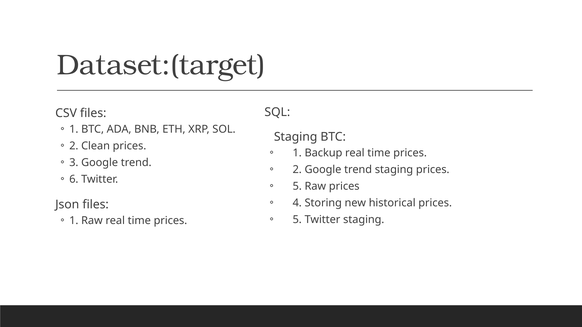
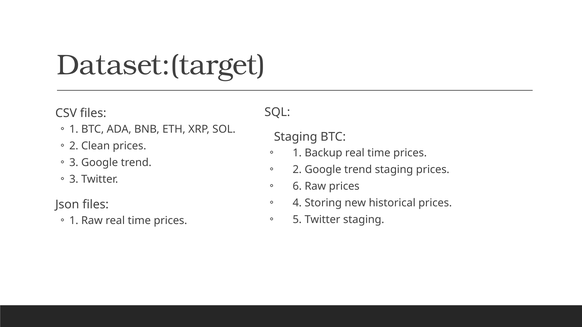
6: 6 -> 3 (74, 180)
5: 5 -> 6 (297, 186)
